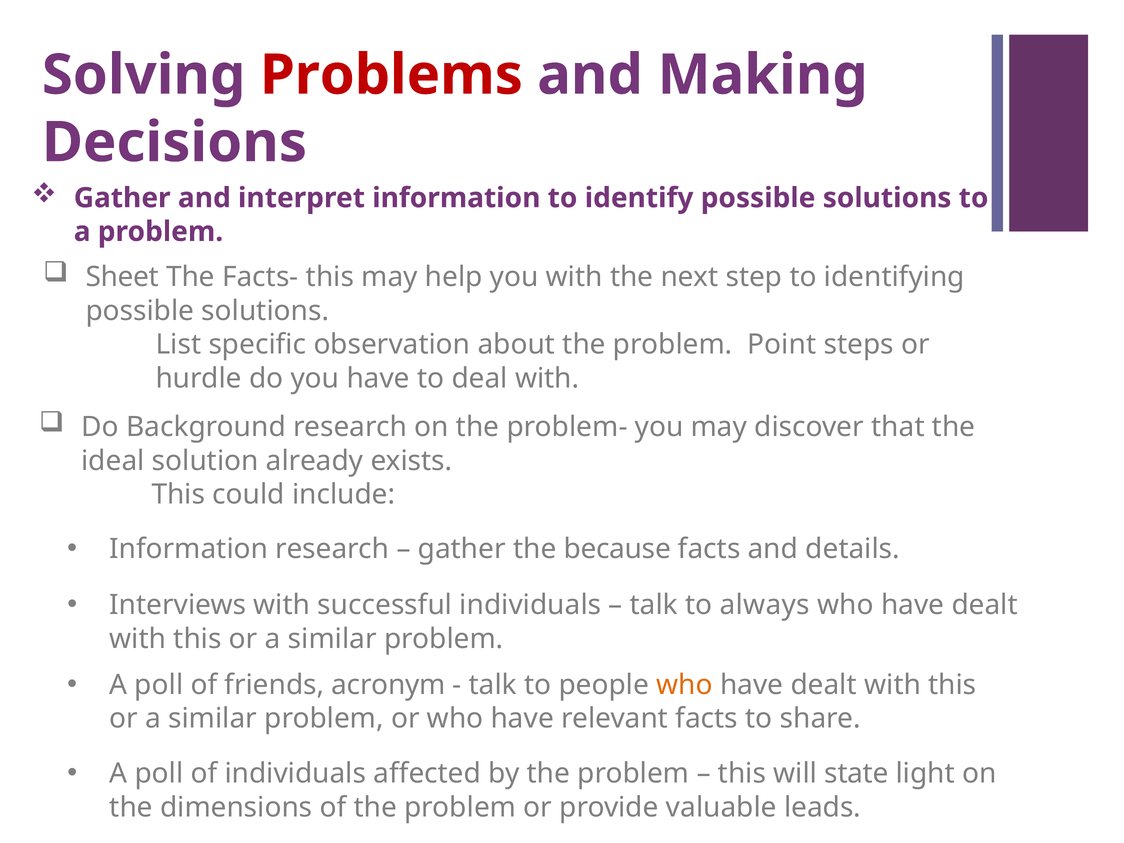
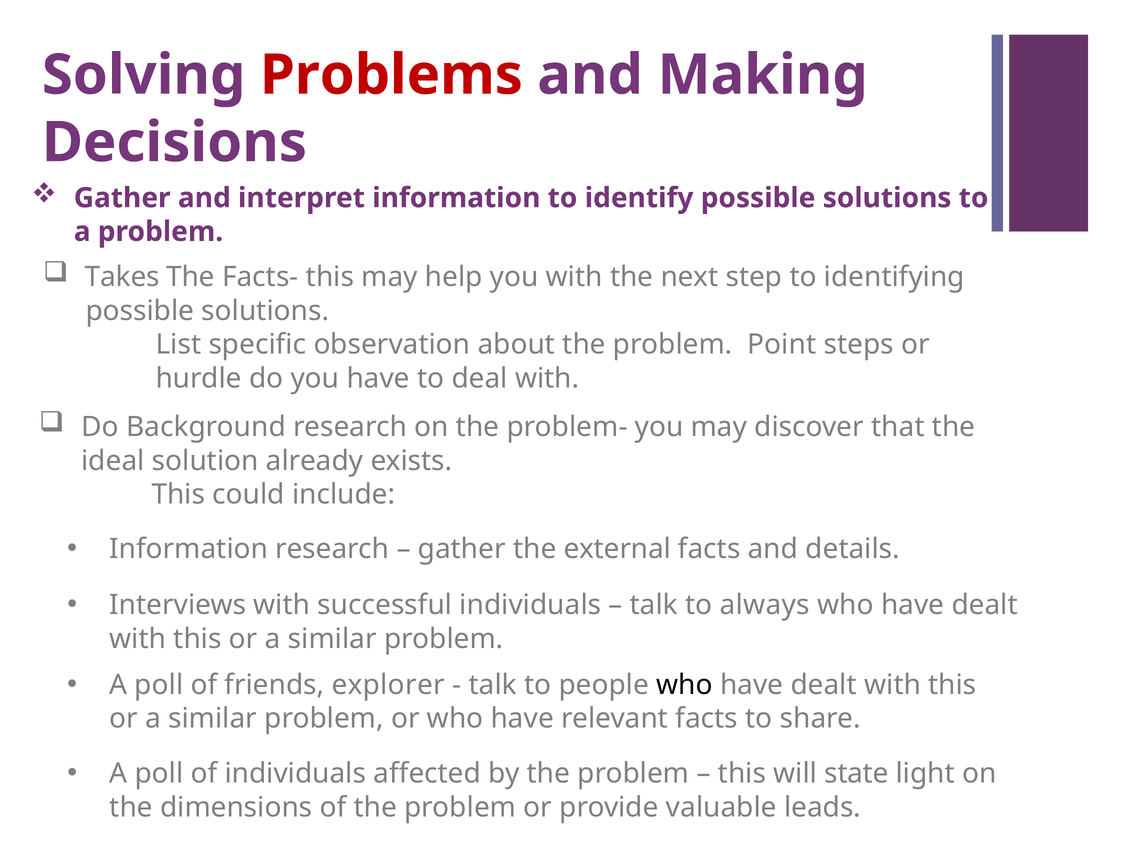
Sheet: Sheet -> Takes (122, 277)
because: because -> external (617, 549)
acronym: acronym -> explorer (388, 685)
who colour: orange -> black (685, 685)
